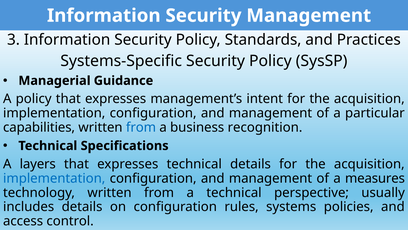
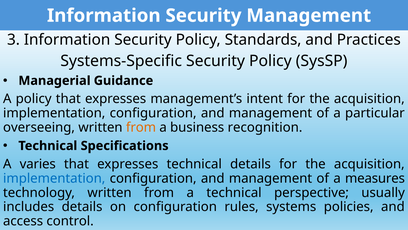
capabilities: capabilities -> overseeing (39, 127)
from colour: blue -> orange (141, 127)
layers: layers -> varies (38, 164)
